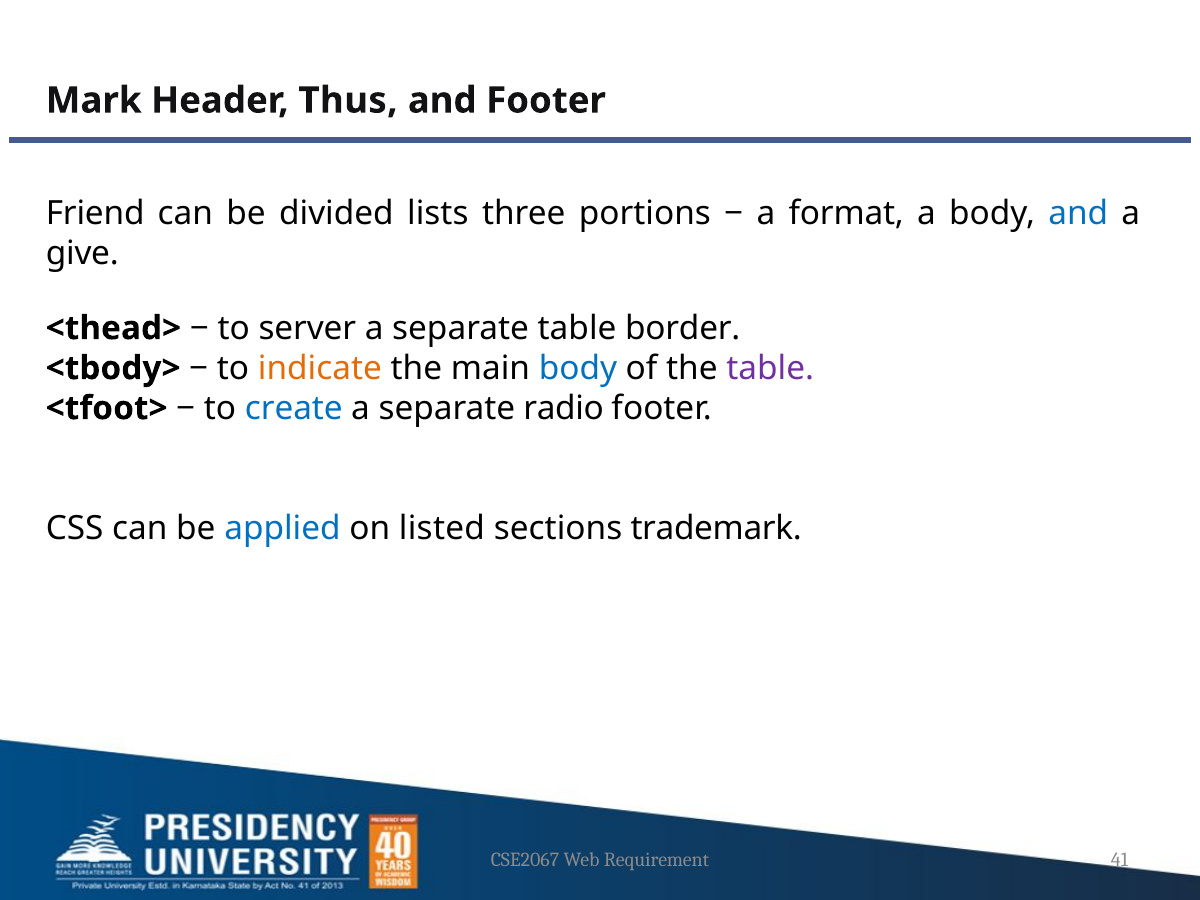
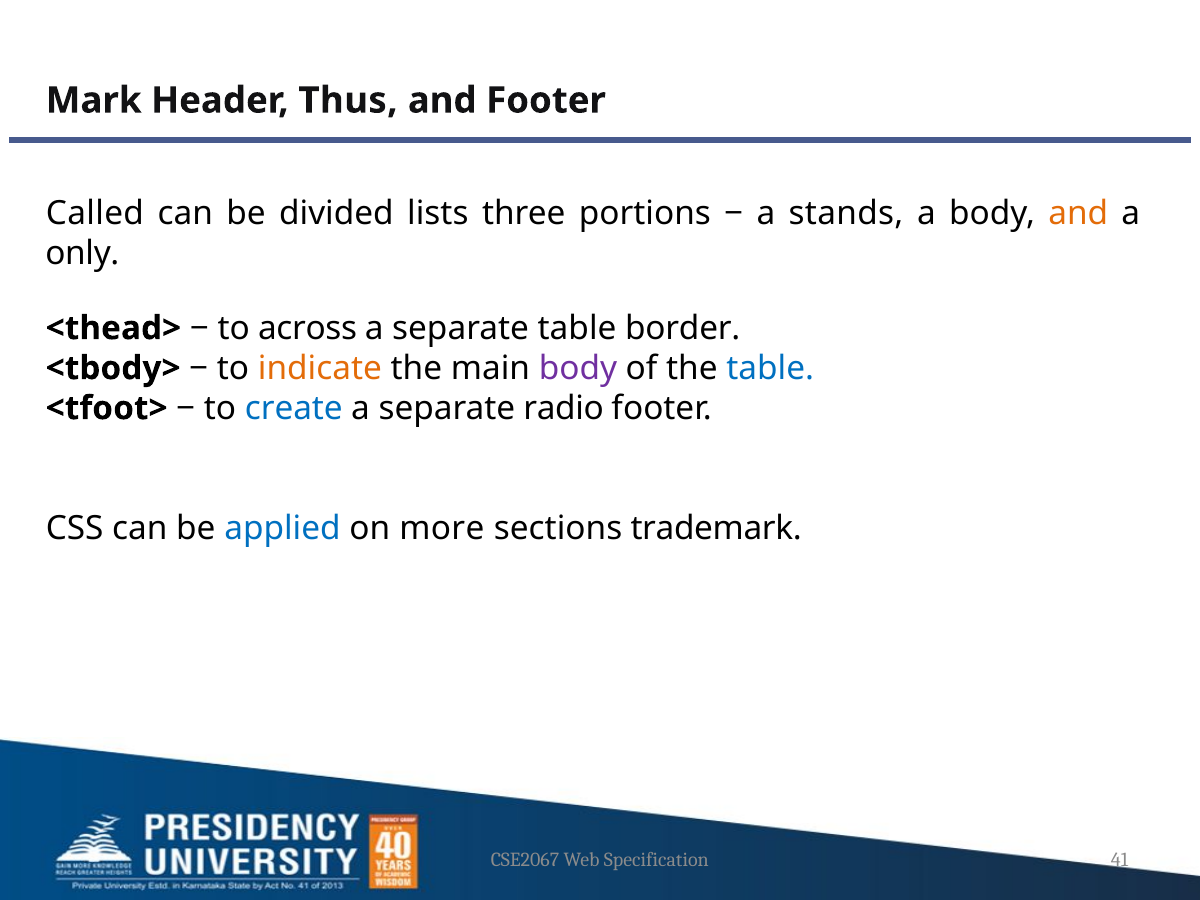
Friend: Friend -> Called (95, 213)
format: format -> stands (846, 213)
and colour: blue -> orange (1078, 213)
give: give -> only (82, 253)
server: server -> across (308, 328)
body colour: blue -> purple (578, 368)
table colour: purple -> blue (770, 368)
listed: listed -> more (442, 528)
Requirement: Requirement -> Specification (656, 859)
